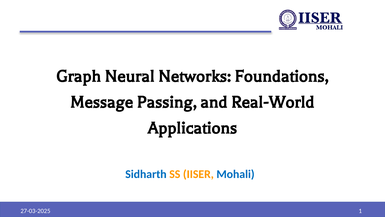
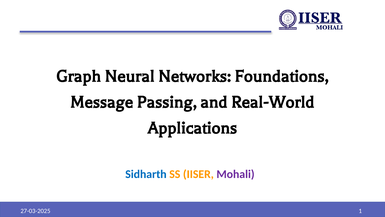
Mohali colour: blue -> purple (236, 174)
